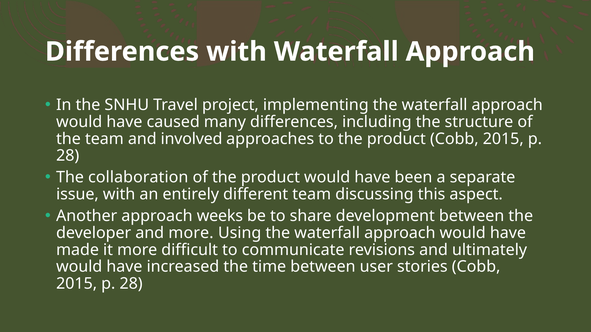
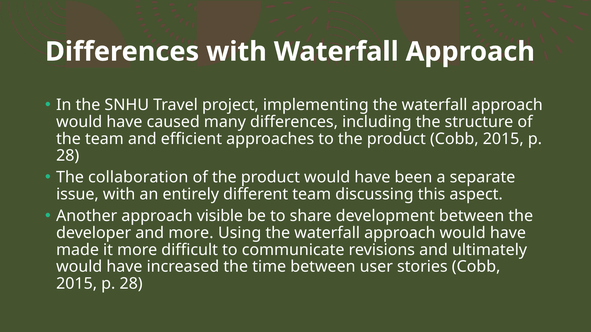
involved: involved -> efficient (191, 139)
weeks: weeks -> visible (220, 216)
